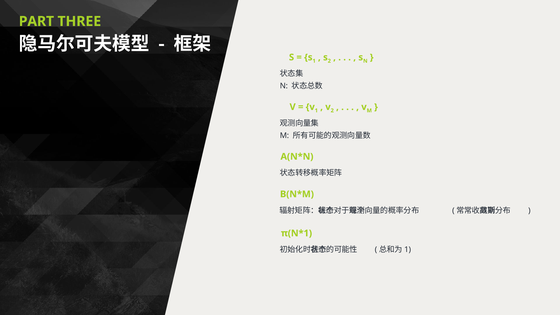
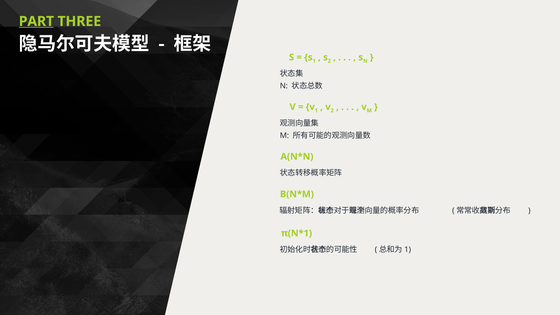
PART underline: none -> present (36, 21)
